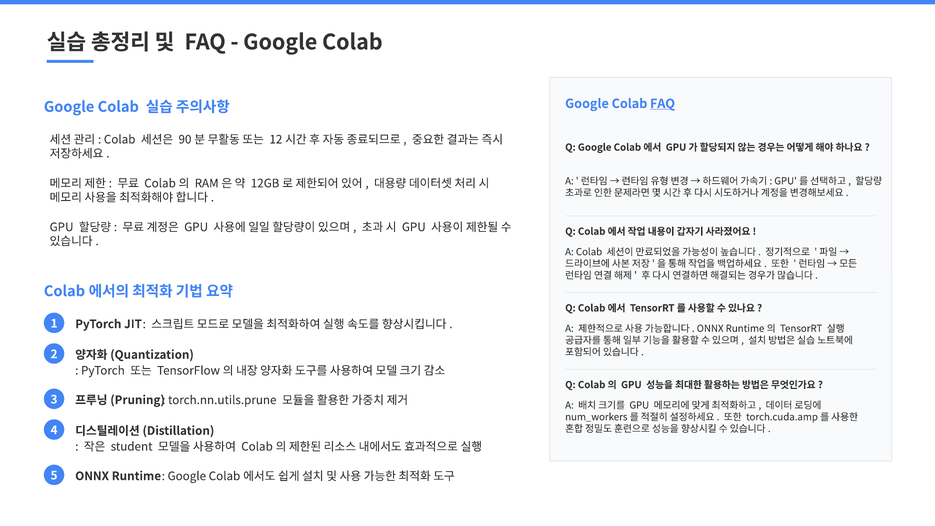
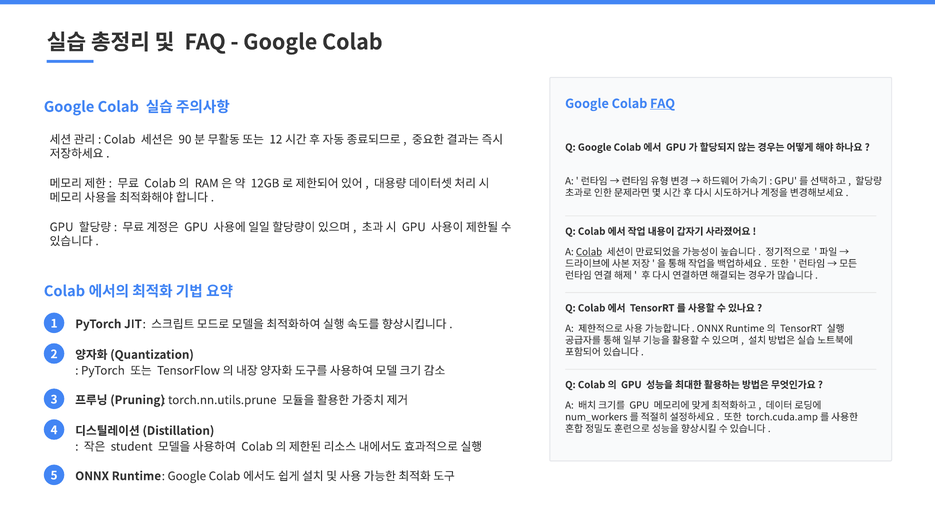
Colab underline: none -> present (589, 252)
